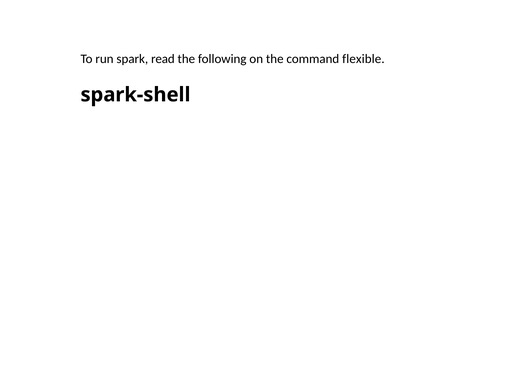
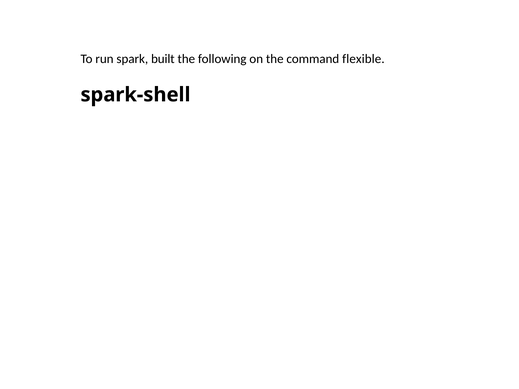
read: read -> built (163, 59)
